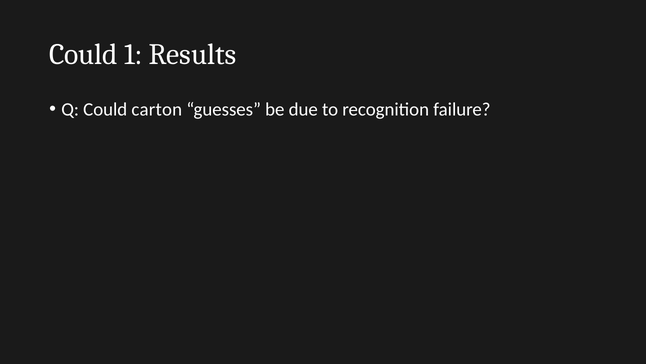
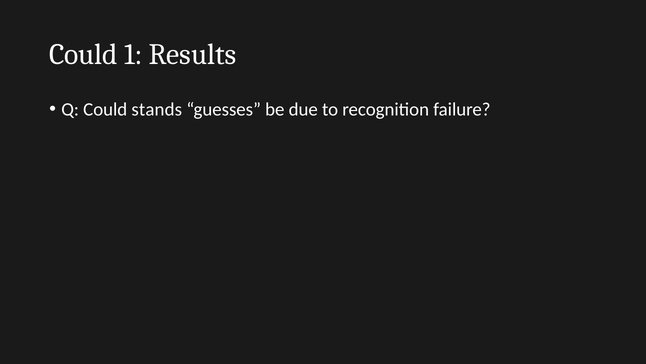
carton: carton -> stands (157, 109)
